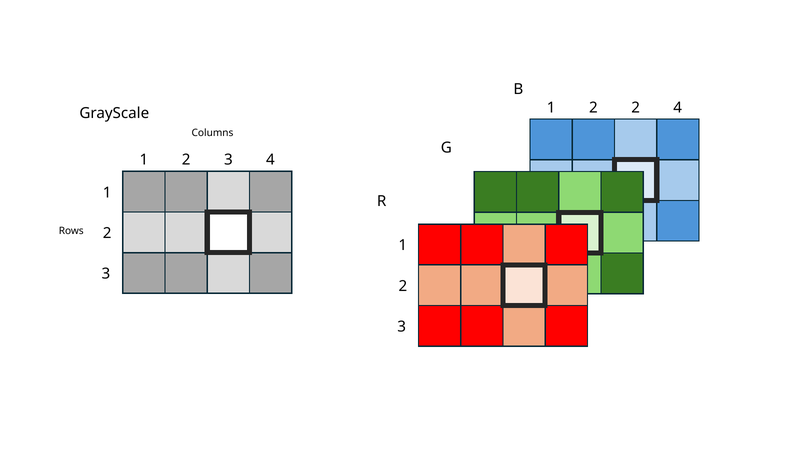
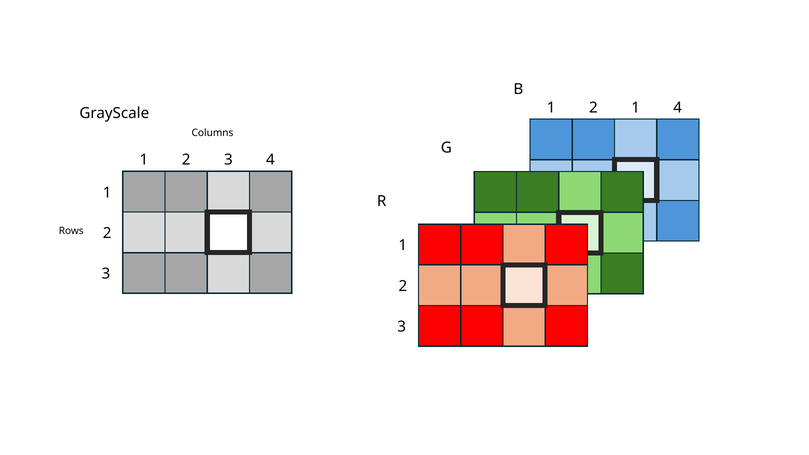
2 2: 2 -> 1 (636, 108)
